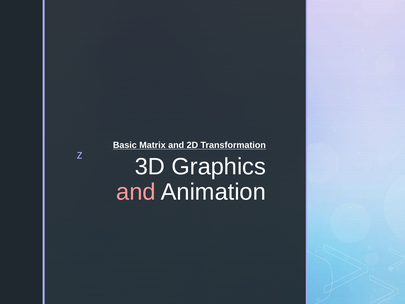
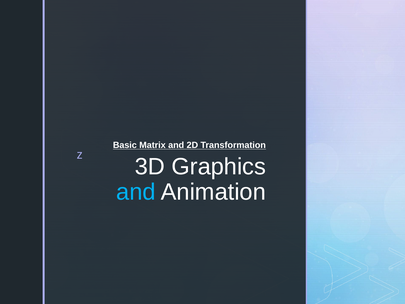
and colour: pink -> light blue (136, 192)
